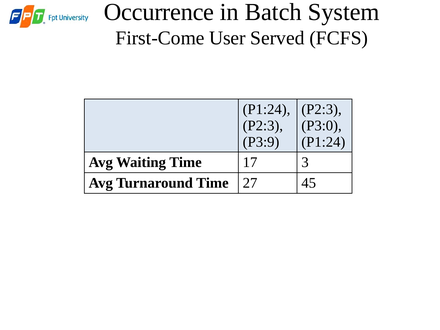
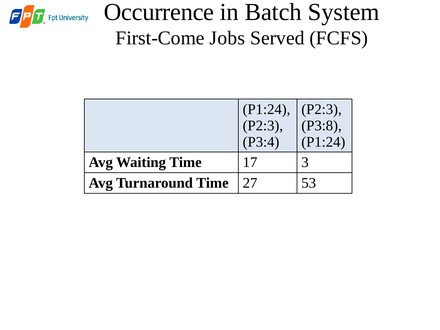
User: User -> Jobs (227, 38)
P3:0: P3:0 -> P3:8 (322, 126)
P3:9: P3:9 -> P3:4 (261, 142)
45: 45 -> 53 (309, 183)
